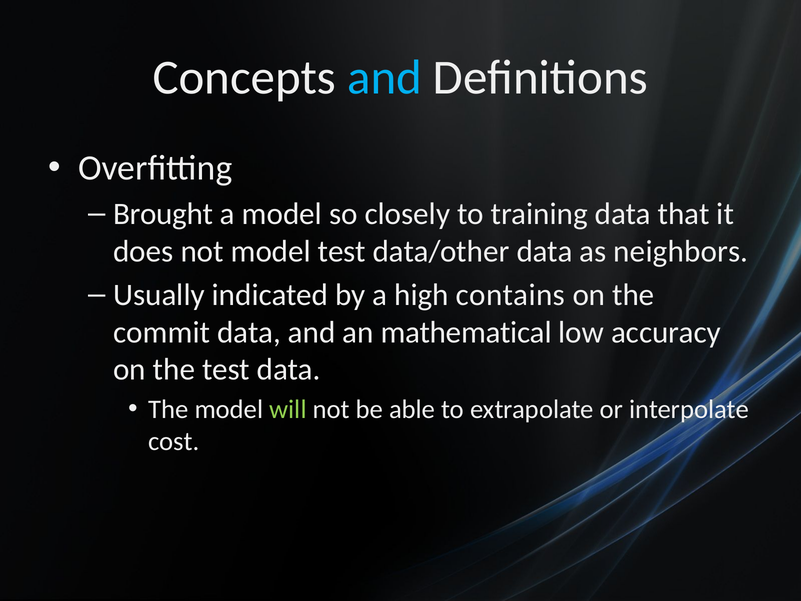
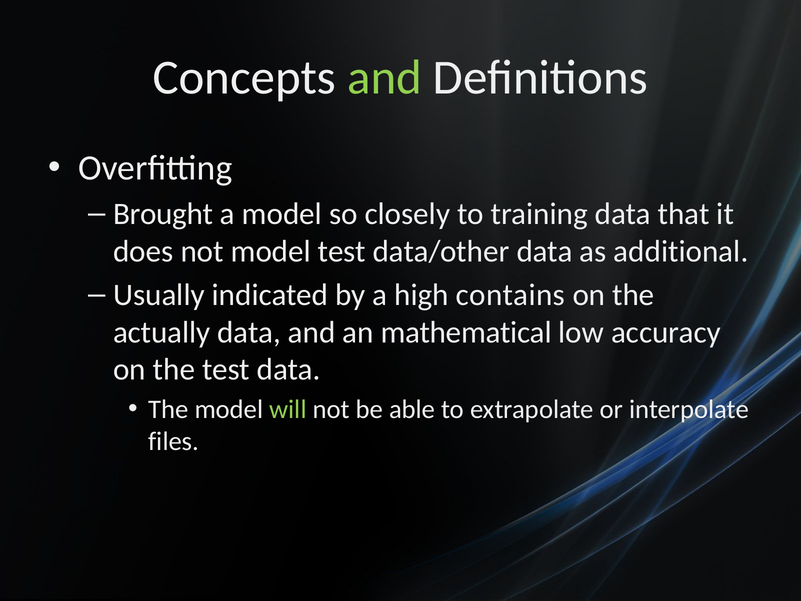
and colour: light blue -> light green (385, 78)
neighbors: neighbors -> additional (681, 251)
commit: commit -> actually (162, 332)
cost: cost -> files (174, 441)
